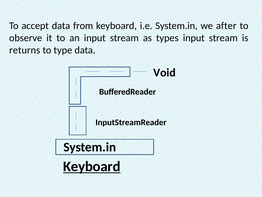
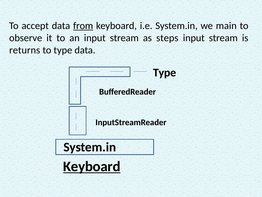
from underline: none -> present (83, 26)
after: after -> main (226, 26)
types: types -> steps (167, 38)
Void: Void -> Type (165, 72)
